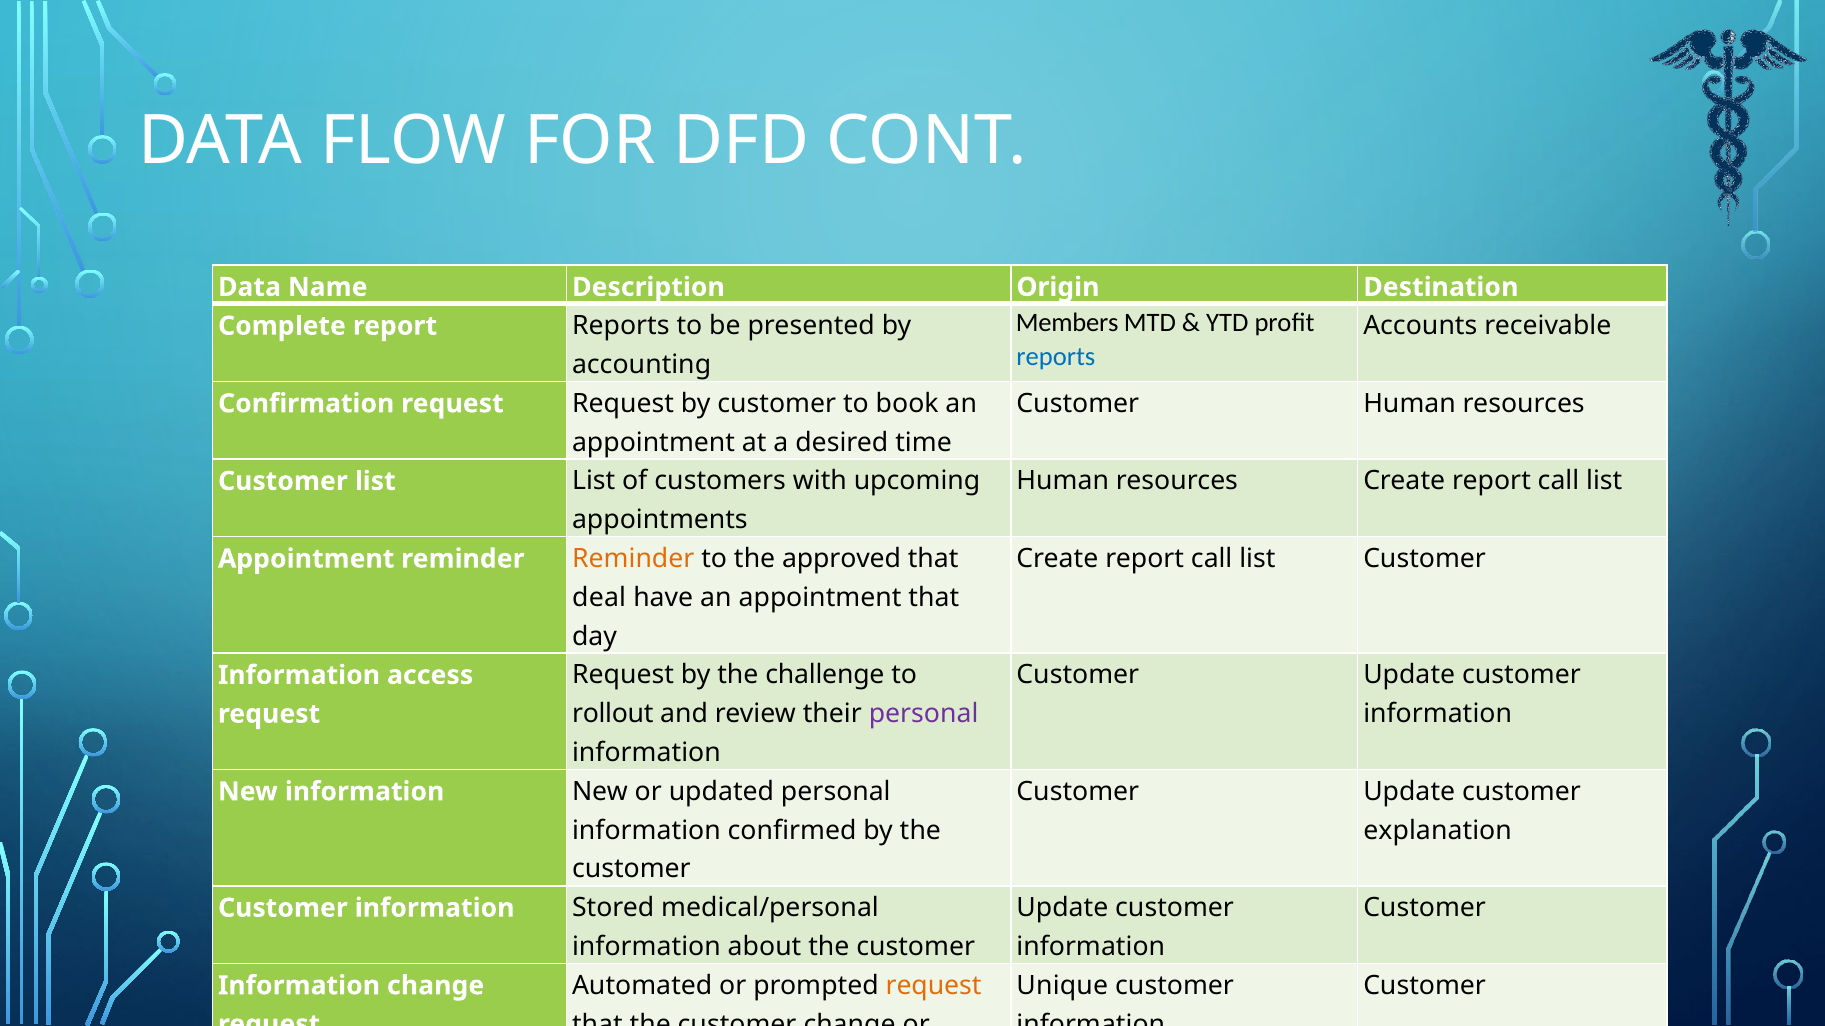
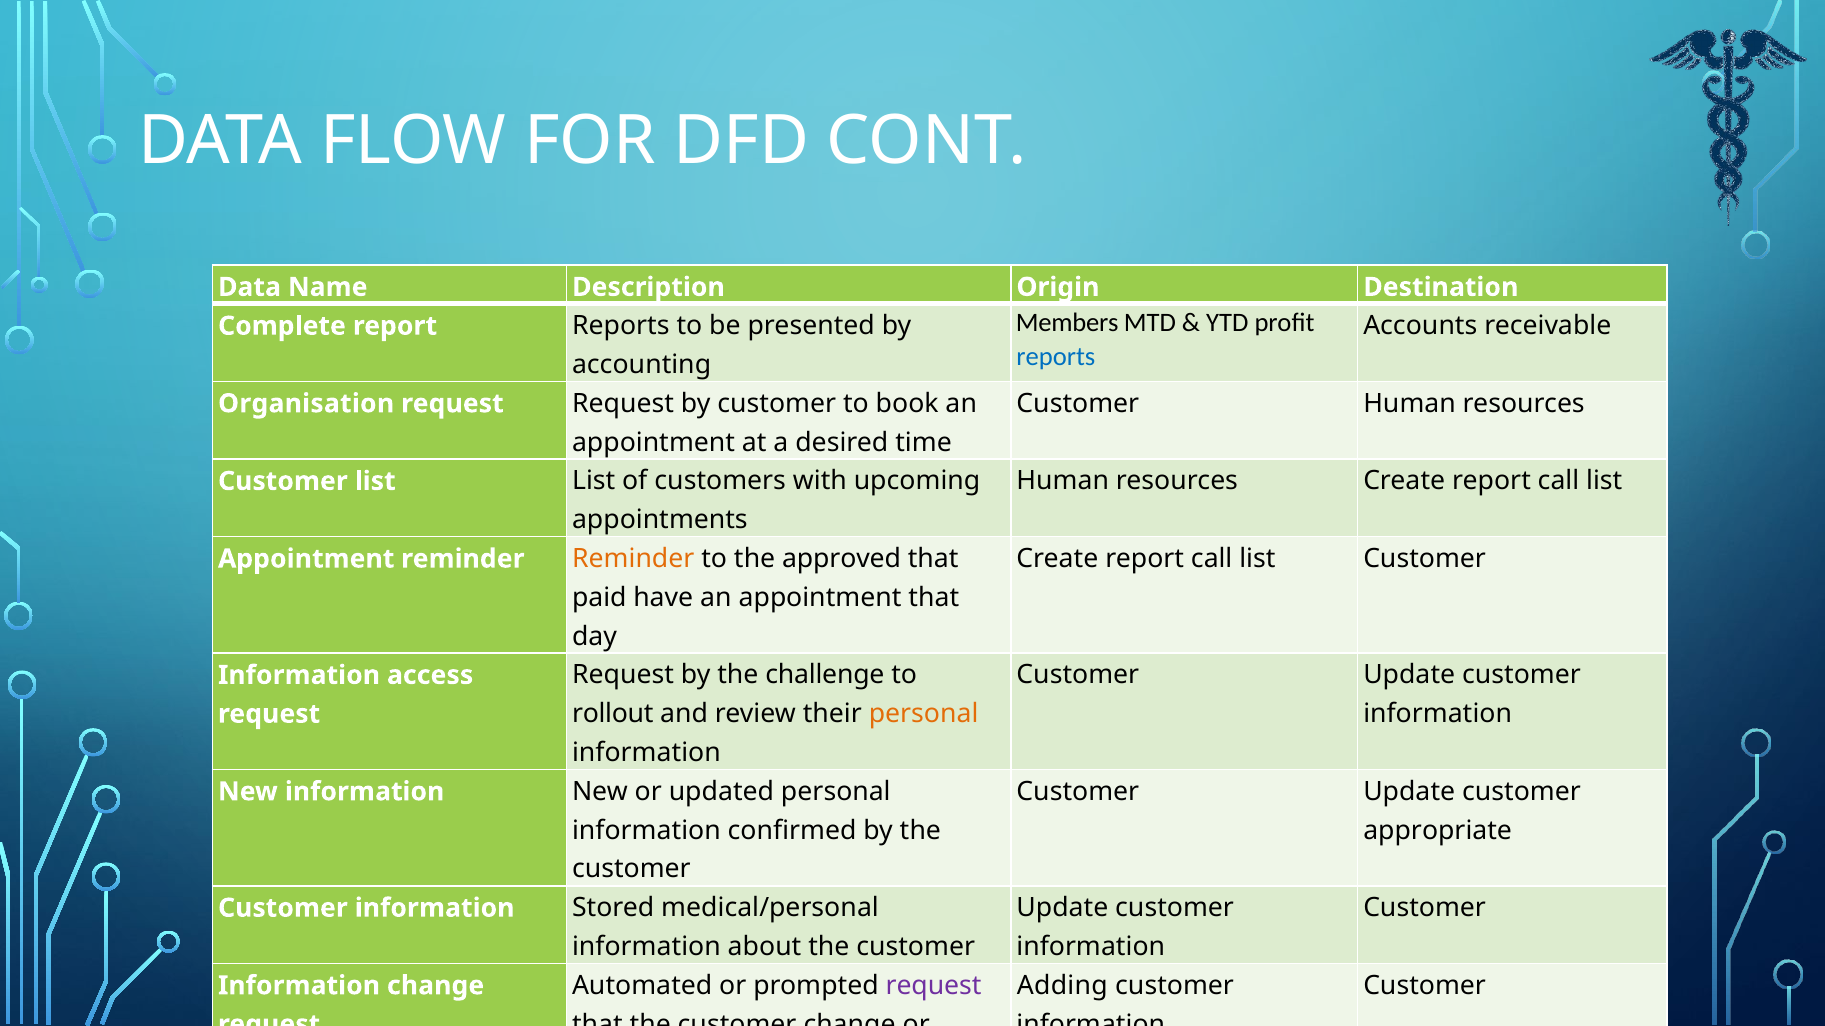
Confirmation: Confirmation -> Organisation (306, 404)
deal: deal -> paid (599, 598)
personal colour: purple -> orange (924, 714)
explanation: explanation -> appropriate (1438, 831)
request colour: orange -> purple (934, 986)
Unique: Unique -> Adding (1062, 986)
